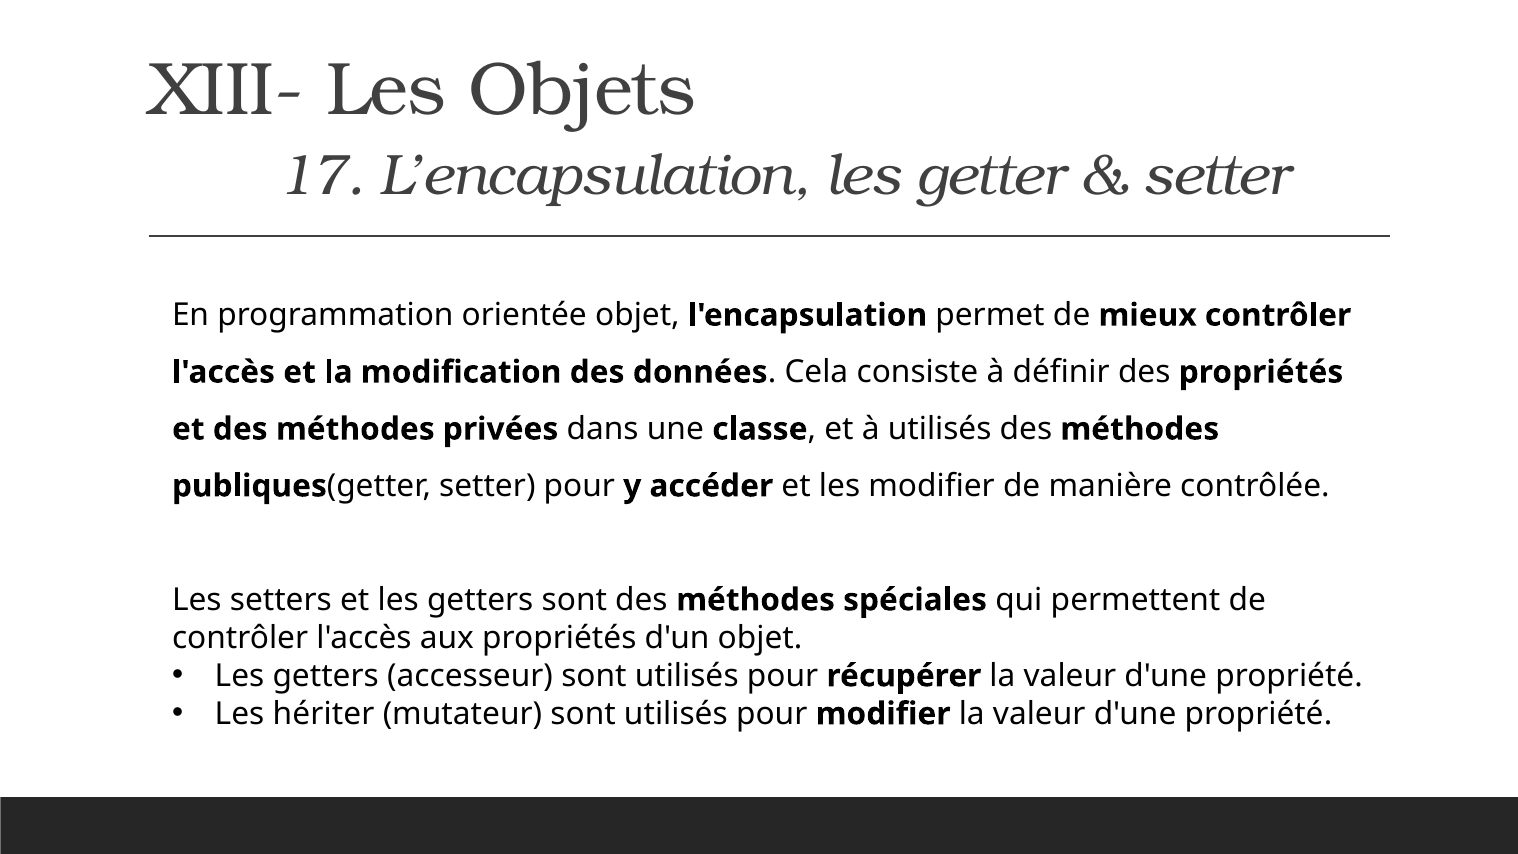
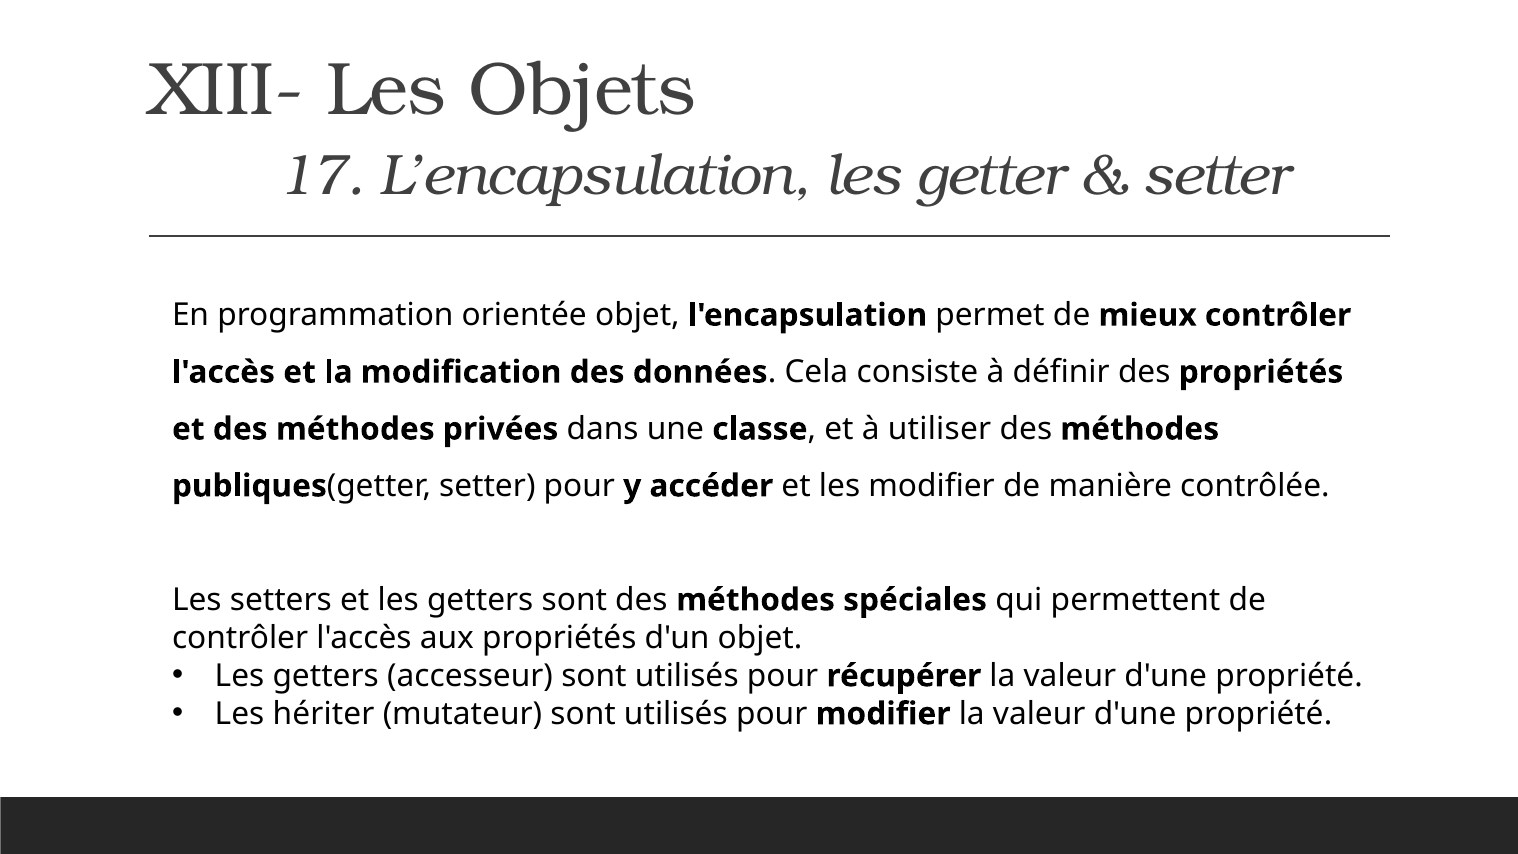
à utilisés: utilisés -> utiliser (940, 429)
